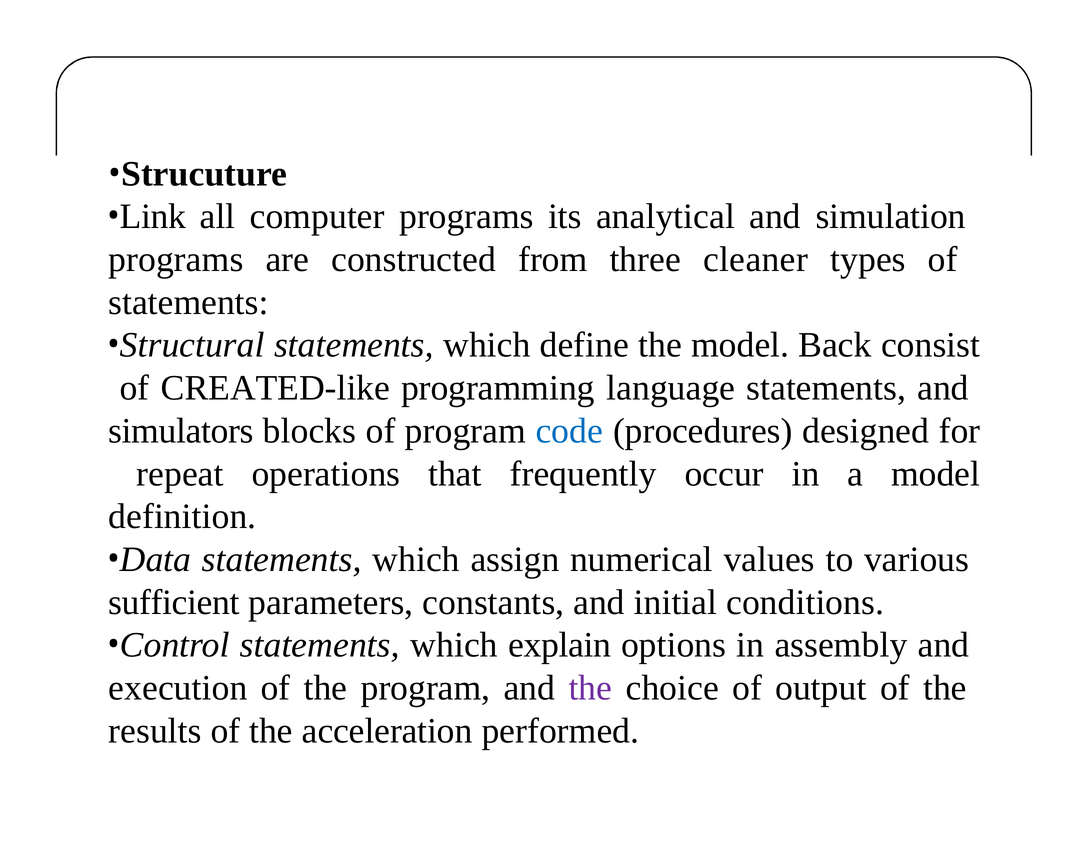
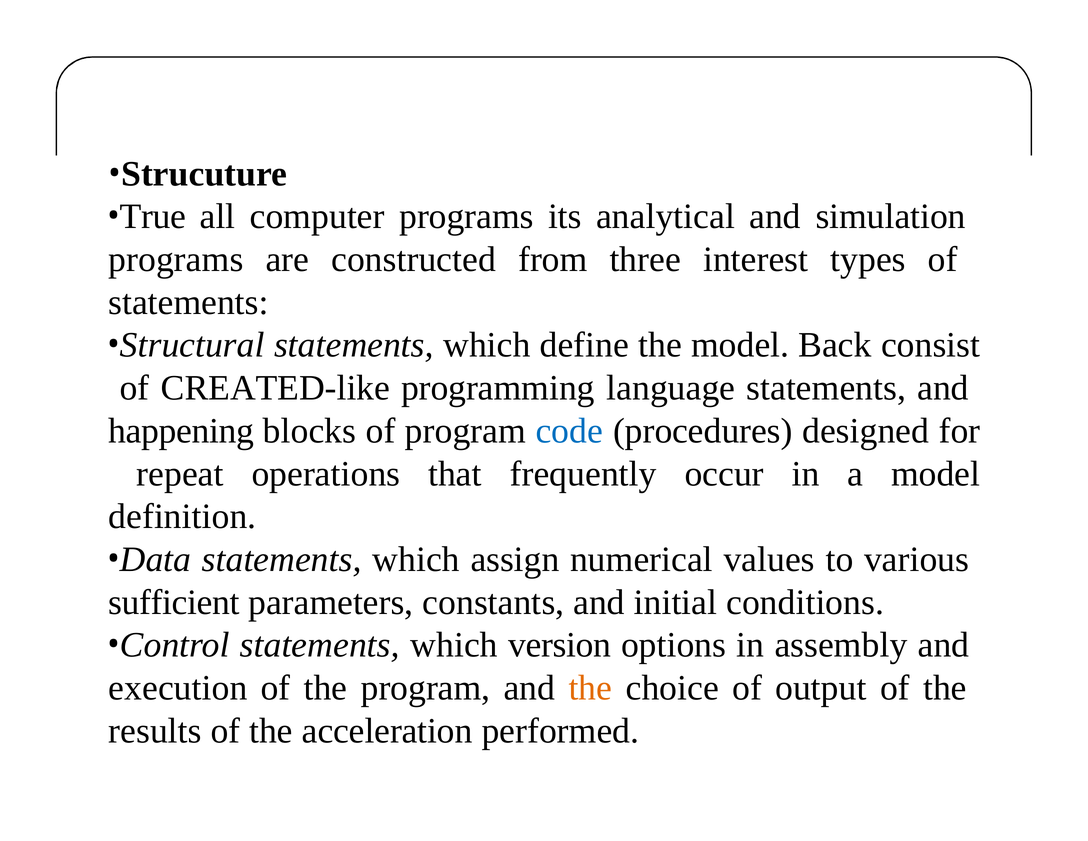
Link: Link -> True (153, 217)
cleaner: cleaner -> interest (756, 259)
simulators: simulators -> happening (181, 431)
explain: explain -> version (560, 645)
the colour: purple -> orange (590, 688)
